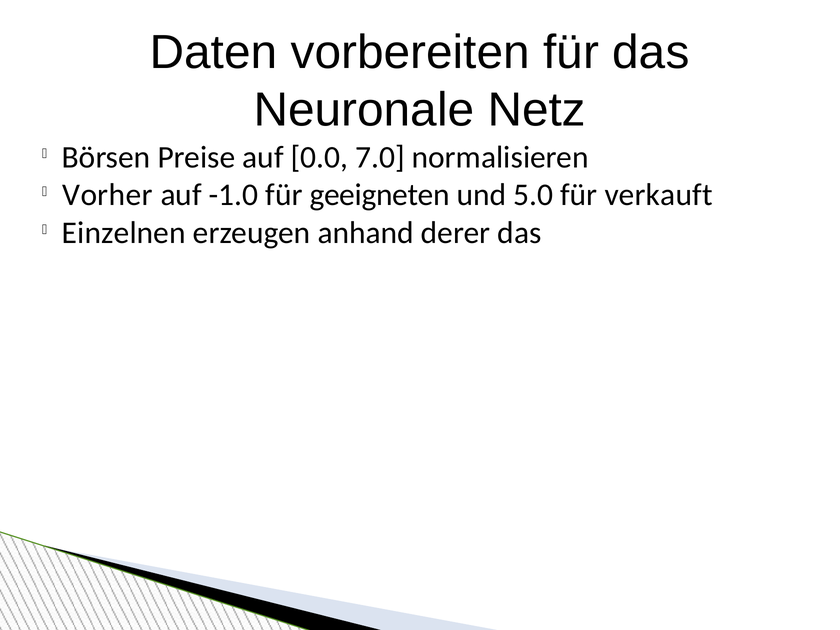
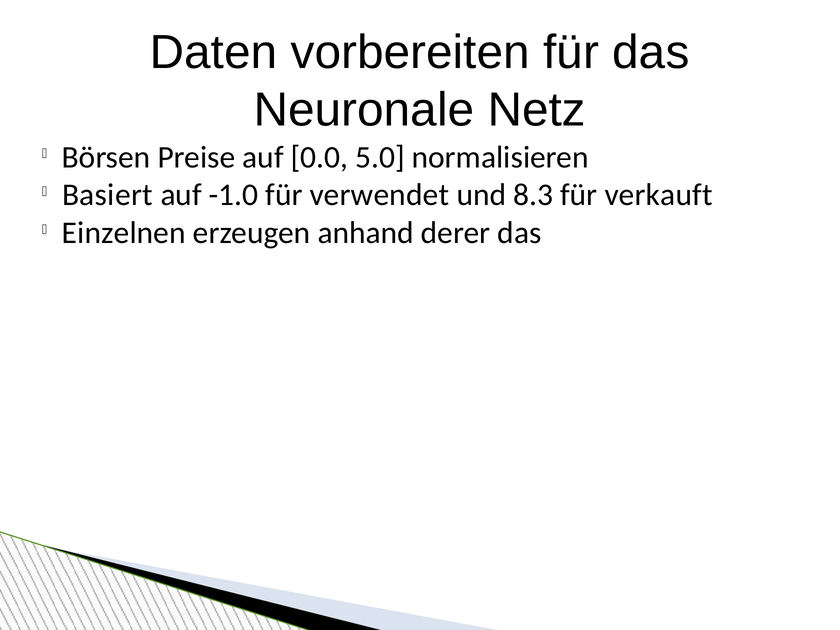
7.0: 7.0 -> 5.0 (380, 157)
Vorher: Vorher -> Basiert (107, 195)
geeigneten: geeigneten -> verwendet (379, 195)
5.0: 5.0 -> 8.3 (533, 195)
